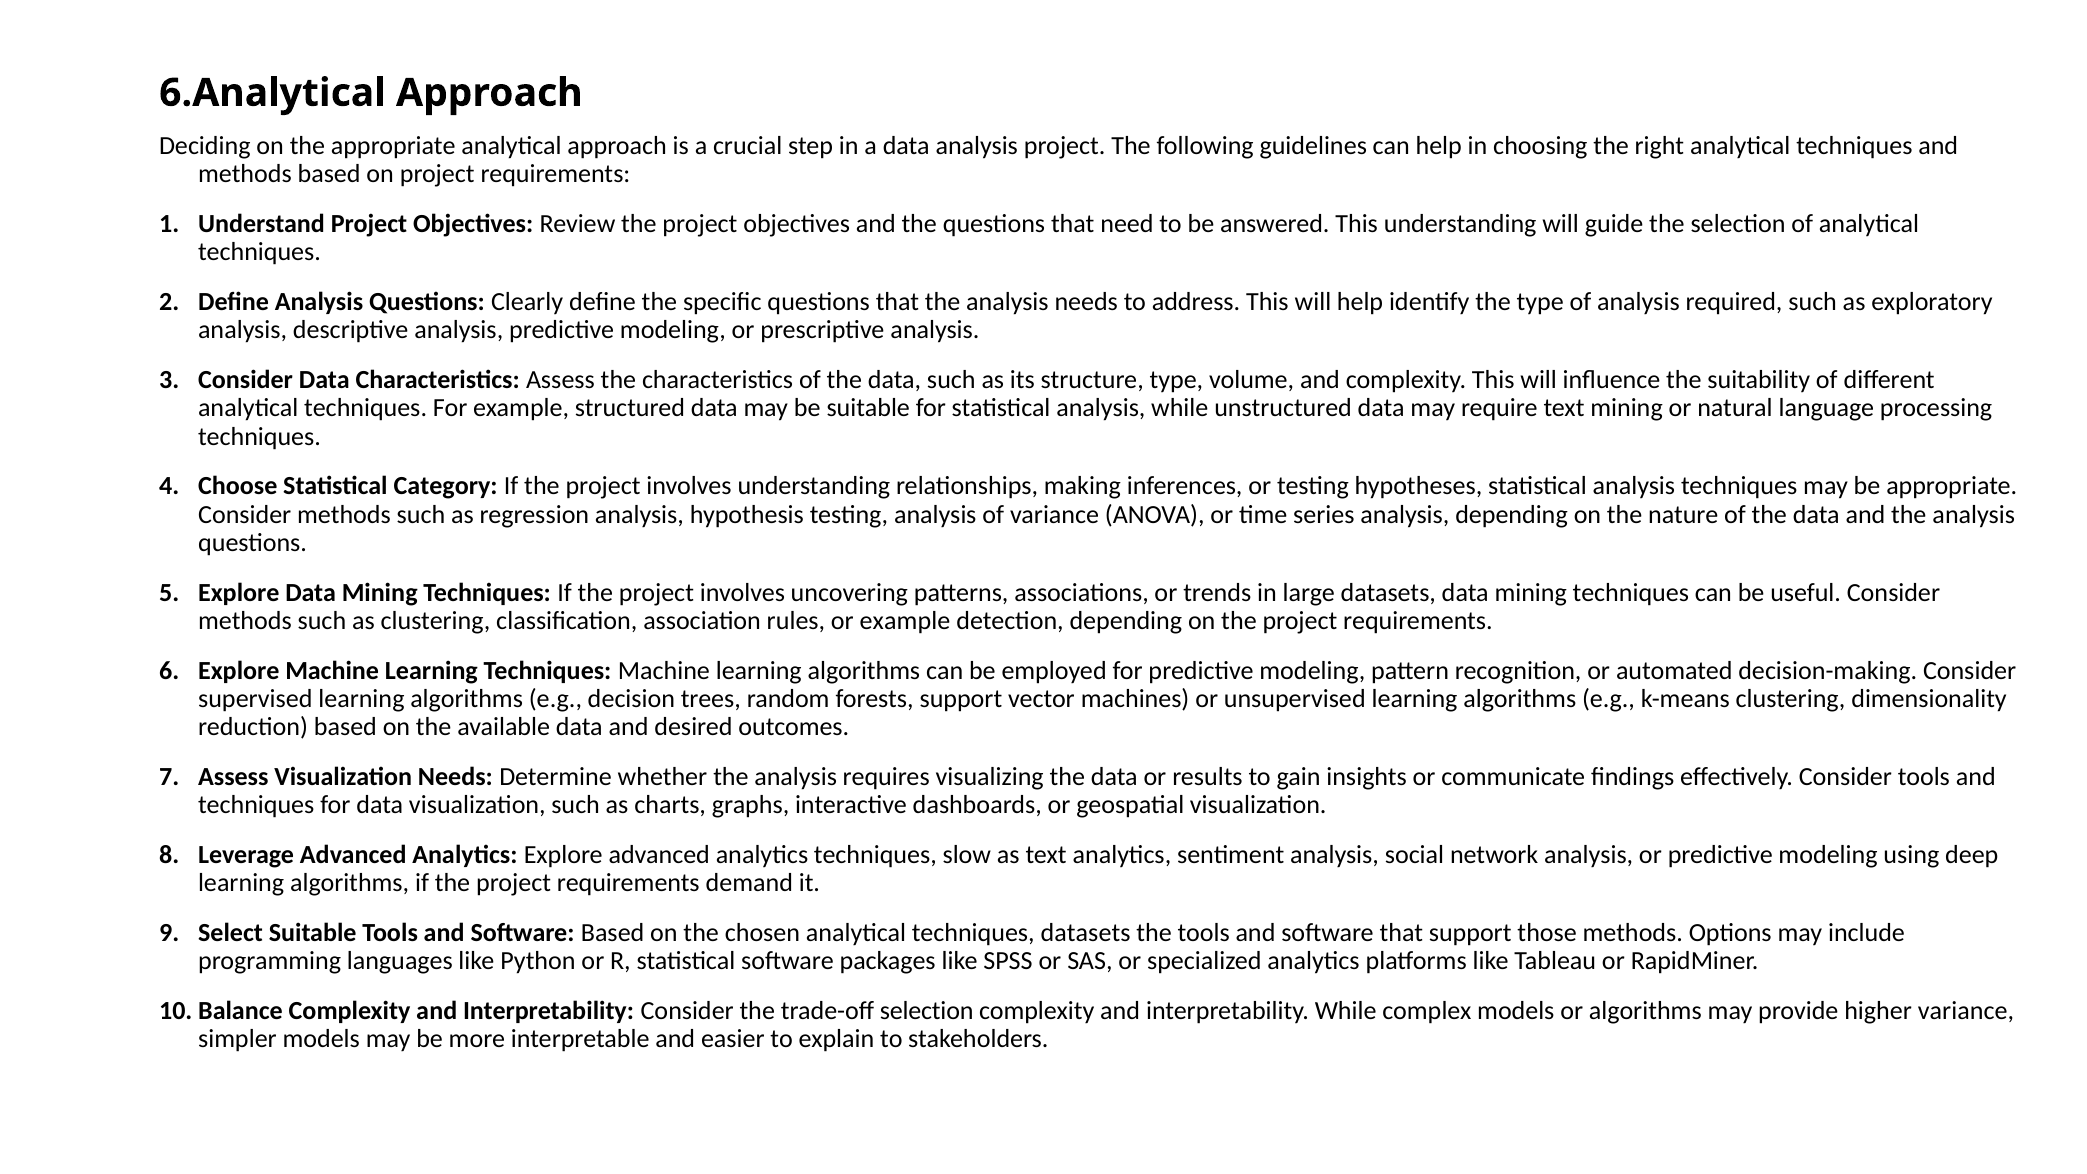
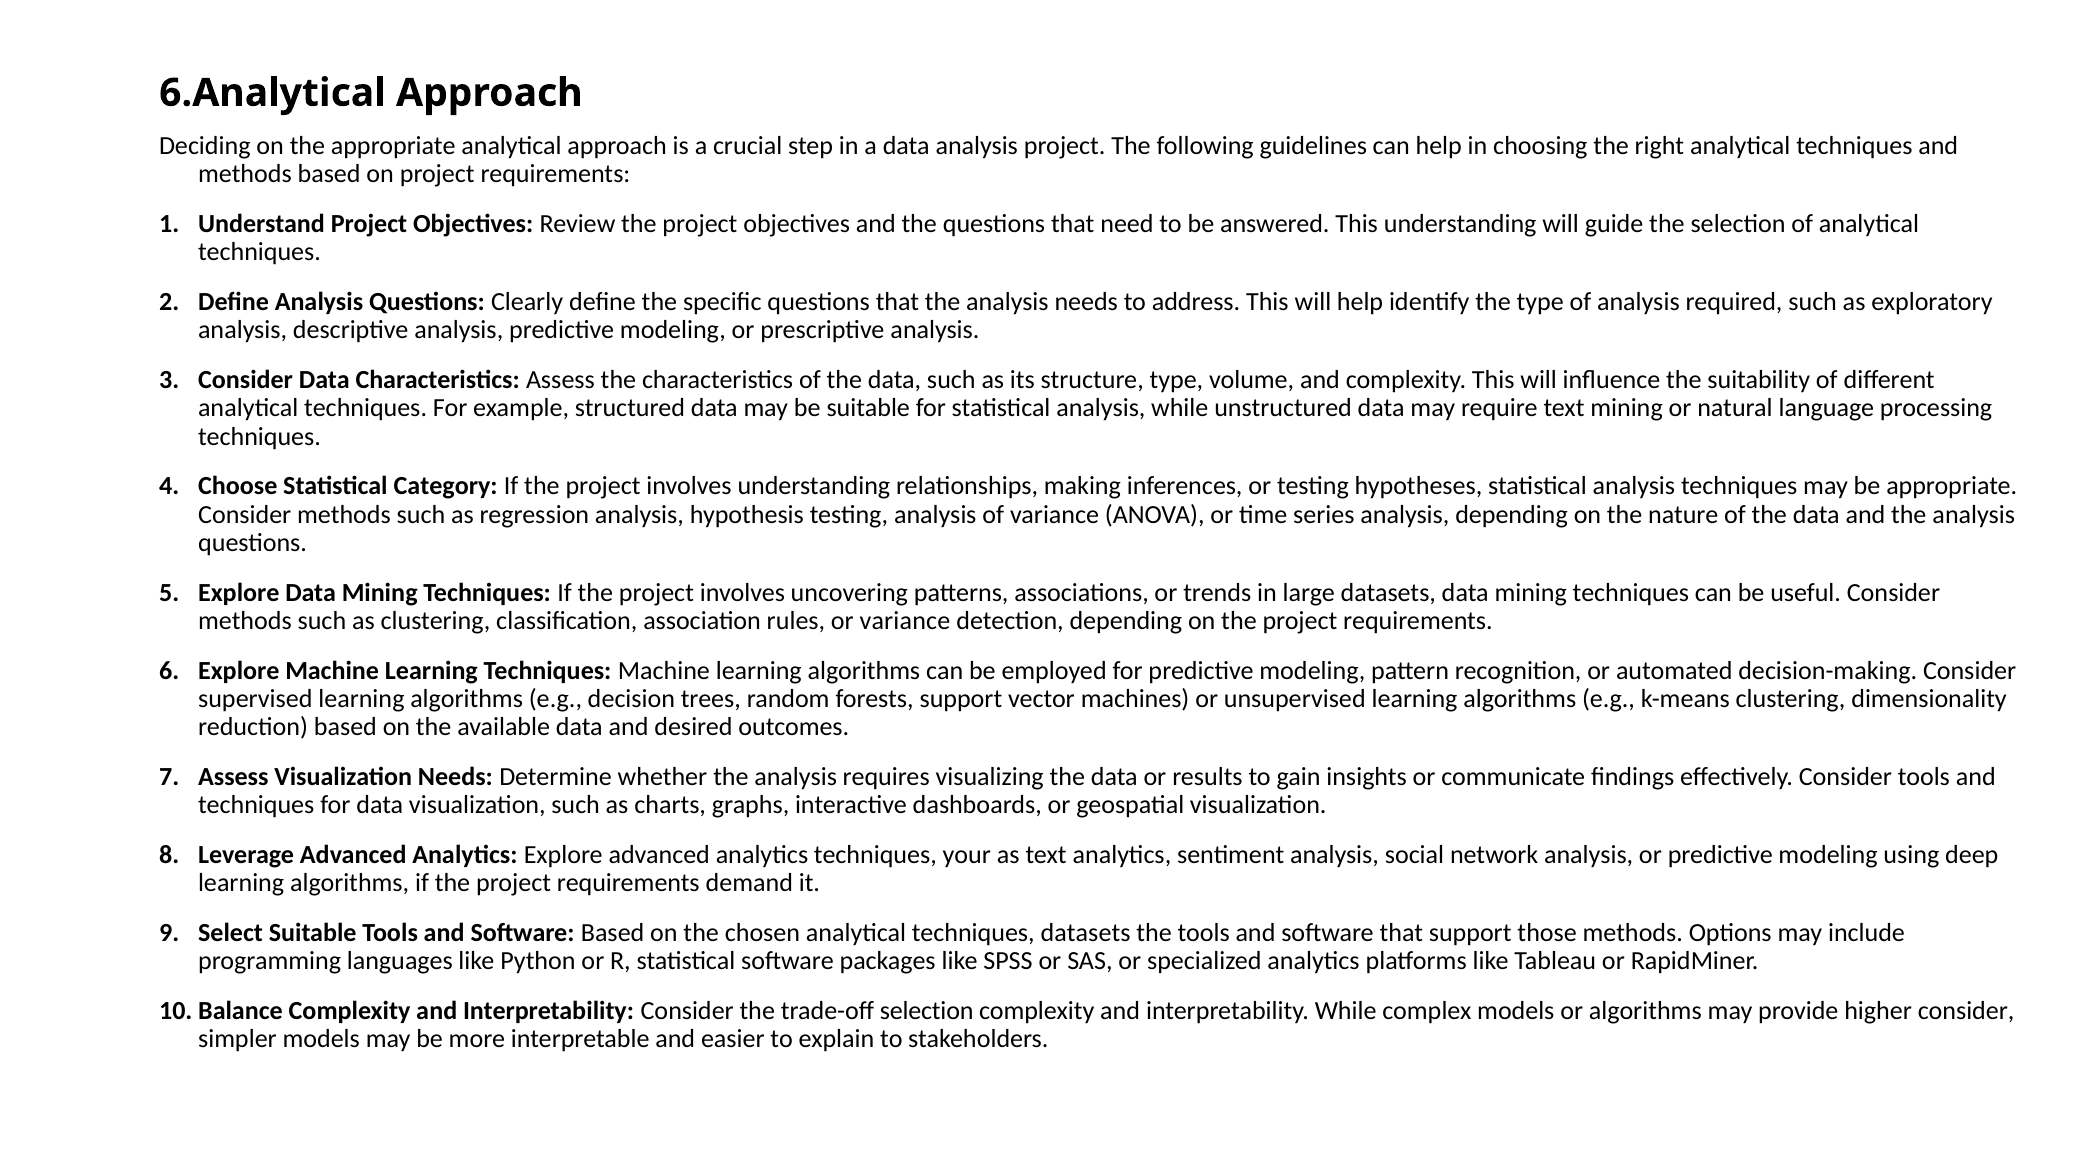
or example: example -> variance (905, 621)
slow: slow -> your (967, 855)
higher variance: variance -> consider (1966, 1011)
